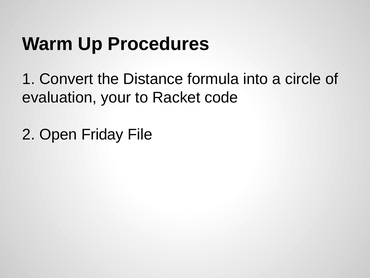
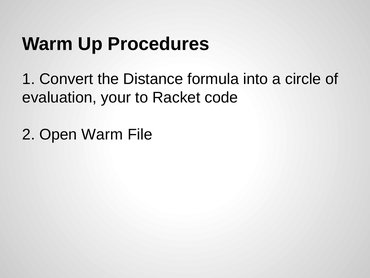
Open Friday: Friday -> Warm (102, 134)
